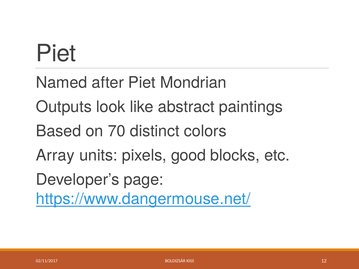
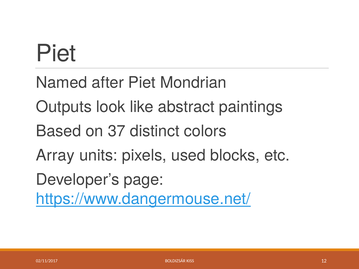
70: 70 -> 37 (117, 131)
good: good -> used (188, 155)
